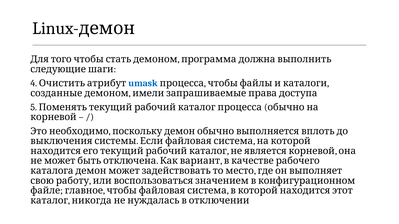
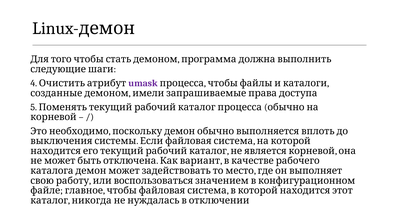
umask colour: blue -> purple (143, 83)
